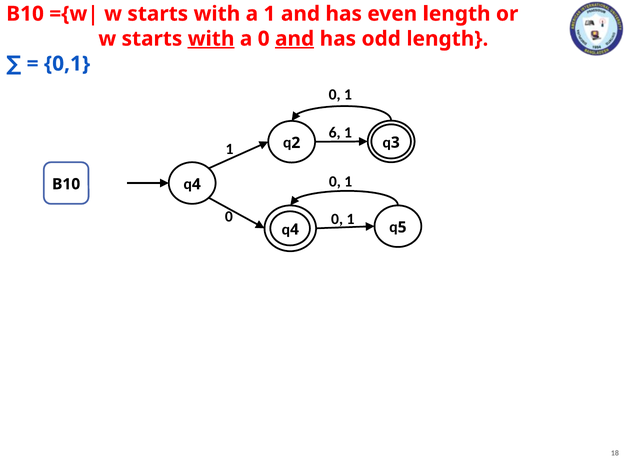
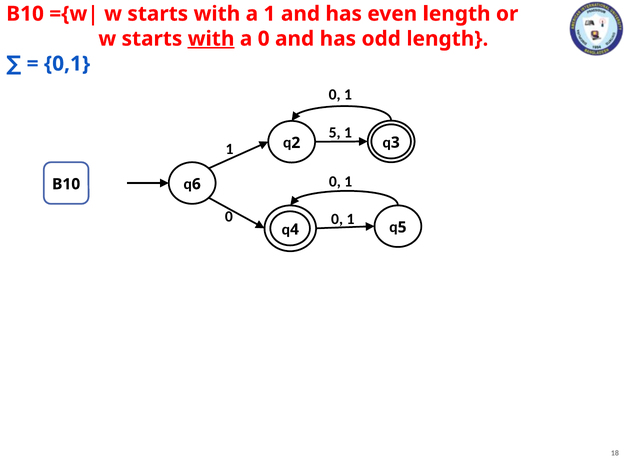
and underline: present -> none (295, 39)
6: 6 -> 5 (335, 133)
4: 4 -> 6 (196, 184)
